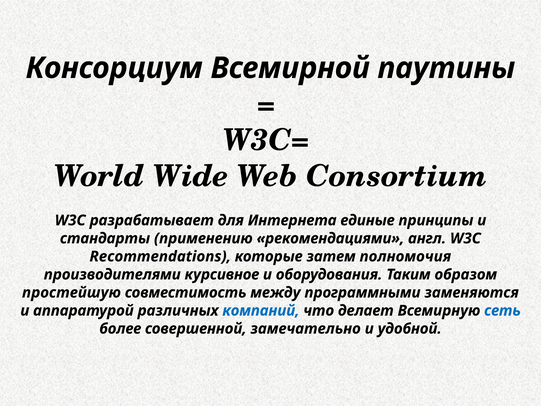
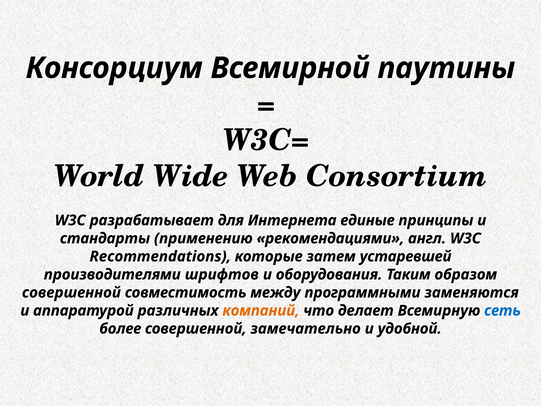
полномочия: полномочия -> устаревшей (406, 256)
курсивное: курсивное -> шрифтов (222, 274)
простейшую: простейшую -> совершенной (71, 292)
компаний colour: blue -> orange (261, 310)
